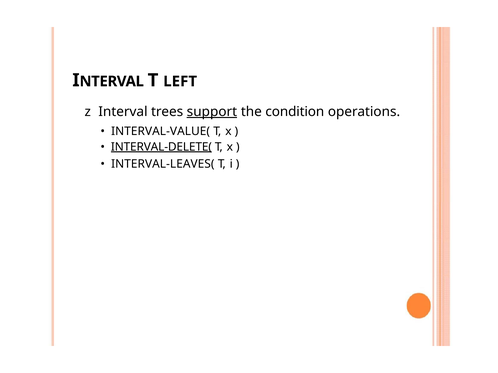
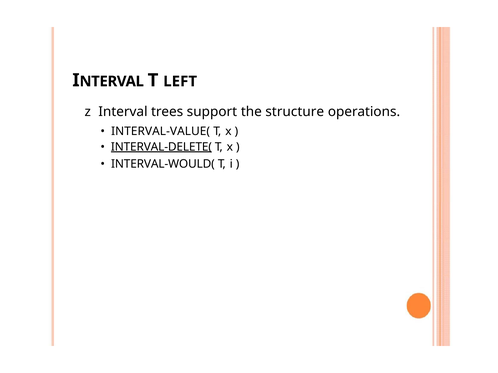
support underline: present -> none (212, 112)
condition: condition -> structure (295, 112)
INTERVAL-LEAVES(: INTERVAL-LEAVES( -> INTERVAL-WOULD( (163, 164)
